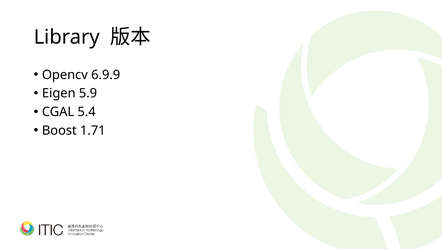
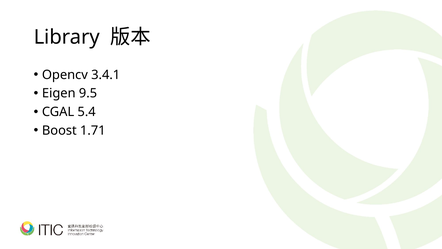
6.9.9: 6.9.9 -> 3.4.1 (106, 75)
5.9: 5.9 -> 9.5 (88, 93)
